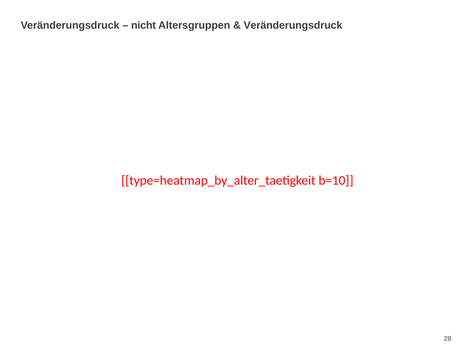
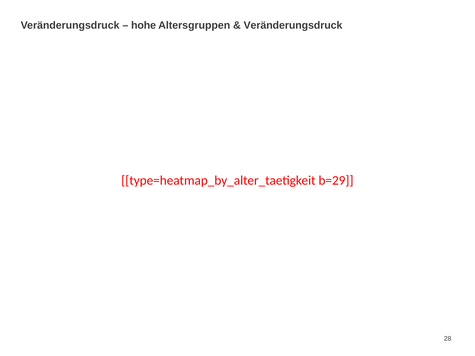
nicht: nicht -> hohe (144, 25)
b=10: b=10 -> b=29 (336, 181)
